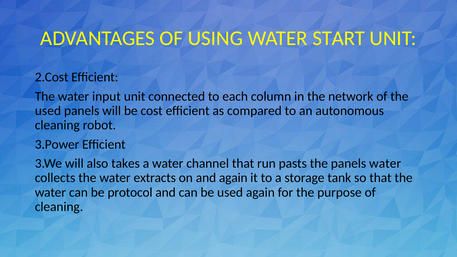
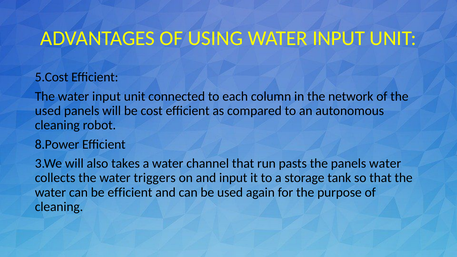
USING WATER START: START -> INPUT (339, 38)
2.Cost: 2.Cost -> 5.Cost (52, 77)
3.Power: 3.Power -> 8.Power (57, 144)
extracts: extracts -> triggers (155, 178)
and again: again -> input (233, 178)
be protocol: protocol -> efficient (130, 192)
